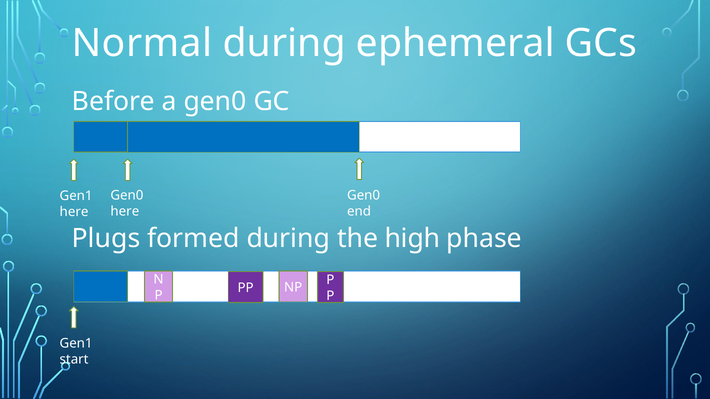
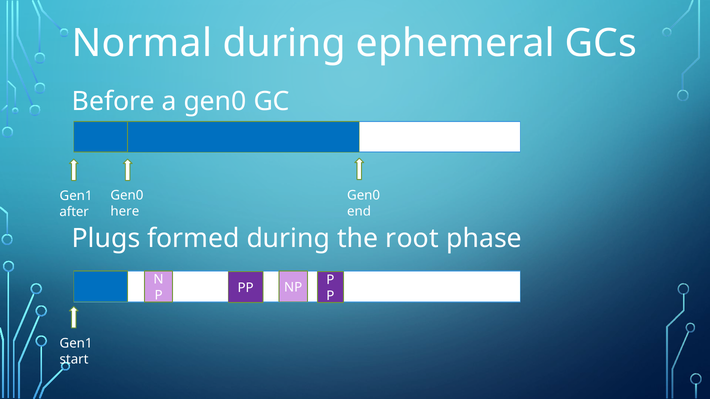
here: here -> after (74, 212)
high: high -> root (412, 239)
